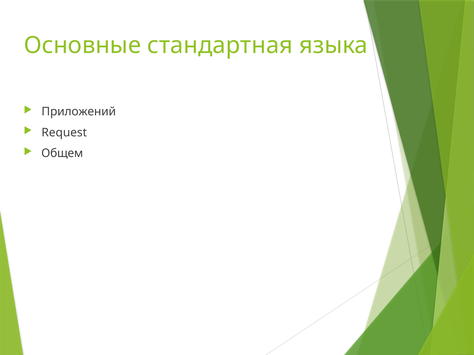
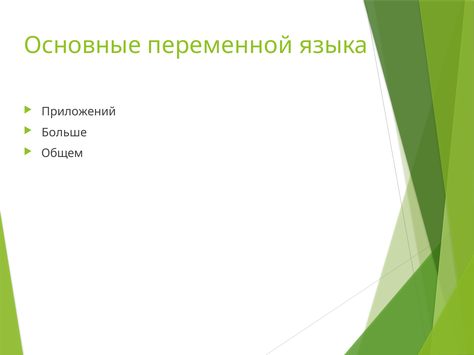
стандартная: стандартная -> переменной (220, 45)
Request: Request -> Больше (64, 133)
